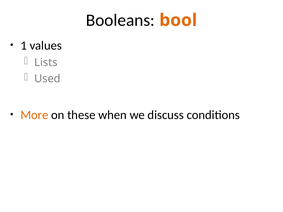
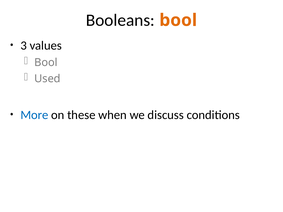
1: 1 -> 3 (24, 46)
Lists: Lists -> Bool (46, 63)
More colour: orange -> blue (34, 115)
